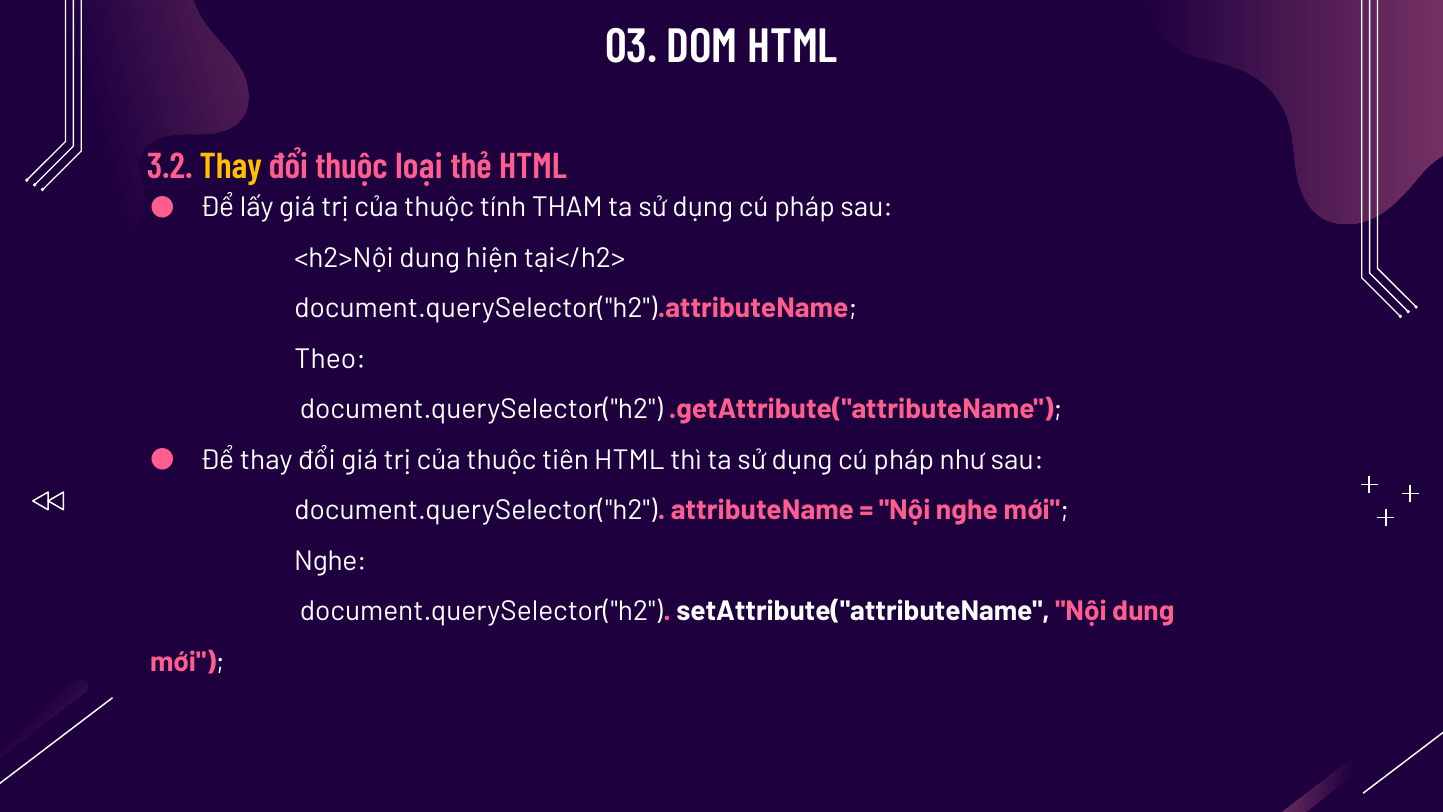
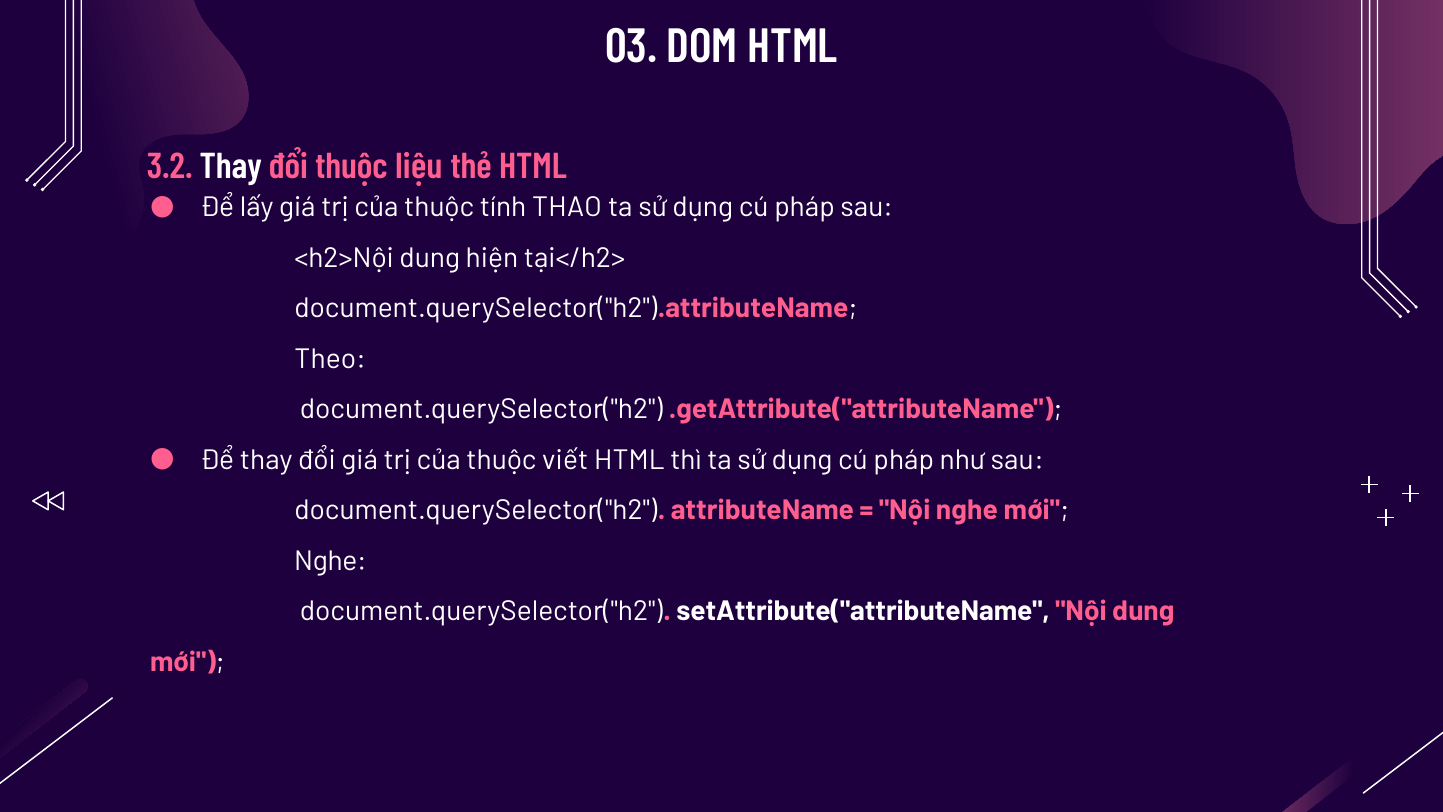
Thay colour: yellow -> white (231, 166)
loại: loại -> liệu (419, 166)
THAM: THAM -> THAO (567, 207)
tiên: tiên -> viết (565, 460)
